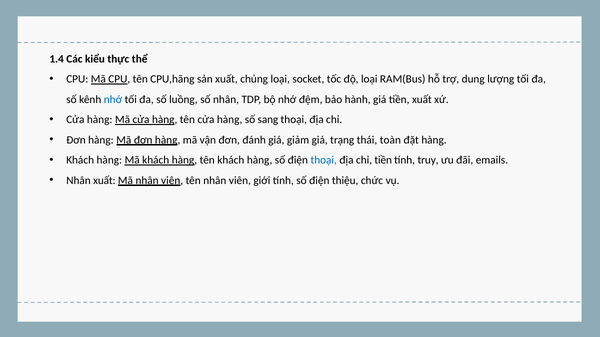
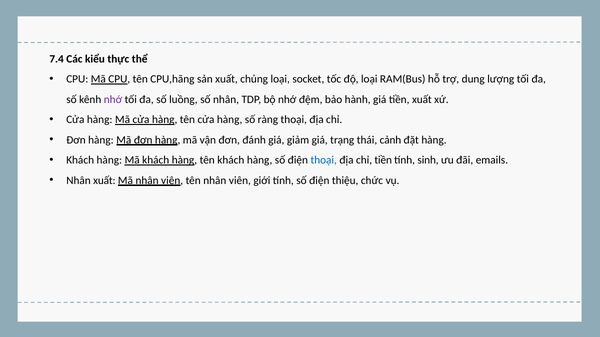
1.4: 1.4 -> 7.4 (57, 59)
nhớ colour: blue -> purple (113, 100)
sang: sang -> ràng (268, 120)
toàn: toàn -> cảnh (390, 140)
truy: truy -> sinh (428, 160)
